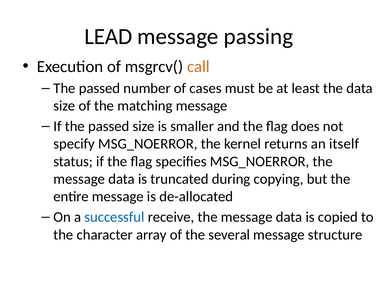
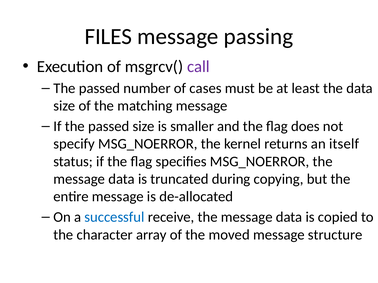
LEAD: LEAD -> FILES (108, 37)
call colour: orange -> purple (198, 67)
several: several -> moved (229, 235)
